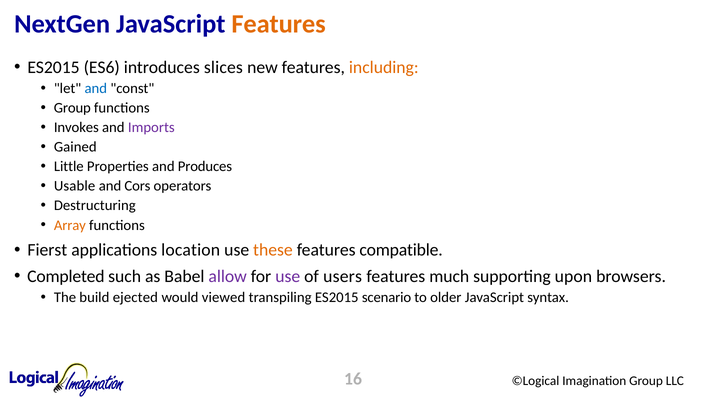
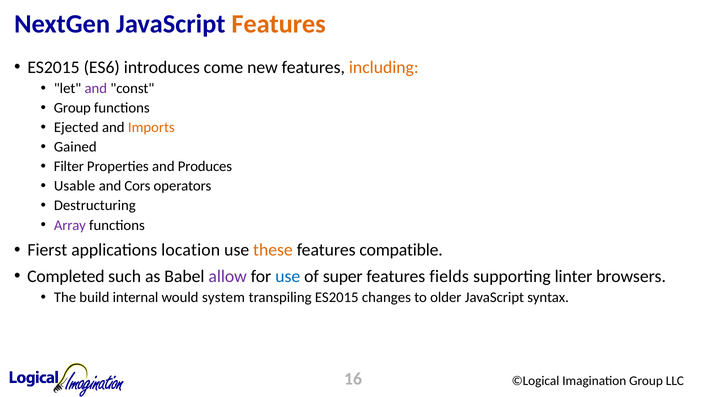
slices: slices -> come (223, 67)
and colour: blue -> purple (96, 88)
Invokes: Invokes -> Ejected (76, 127)
Imports colour: purple -> orange (151, 127)
Little: Little -> Filter (69, 167)
Array colour: orange -> purple (70, 225)
use colour: purple -> blue (288, 276)
users: users -> super (343, 276)
much: much -> fields (449, 276)
upon: upon -> linter (574, 276)
ejected: ejected -> internal (136, 298)
viewed: viewed -> system (224, 298)
scenario: scenario -> changes (386, 298)
